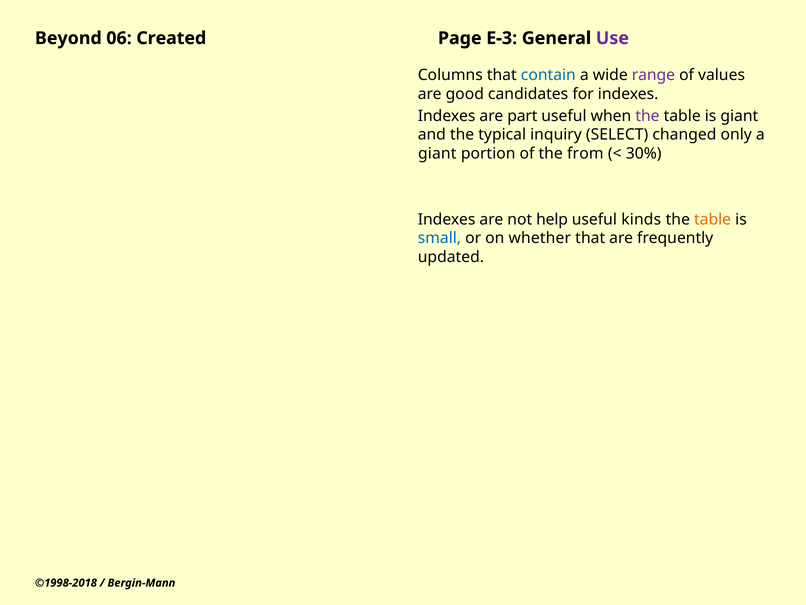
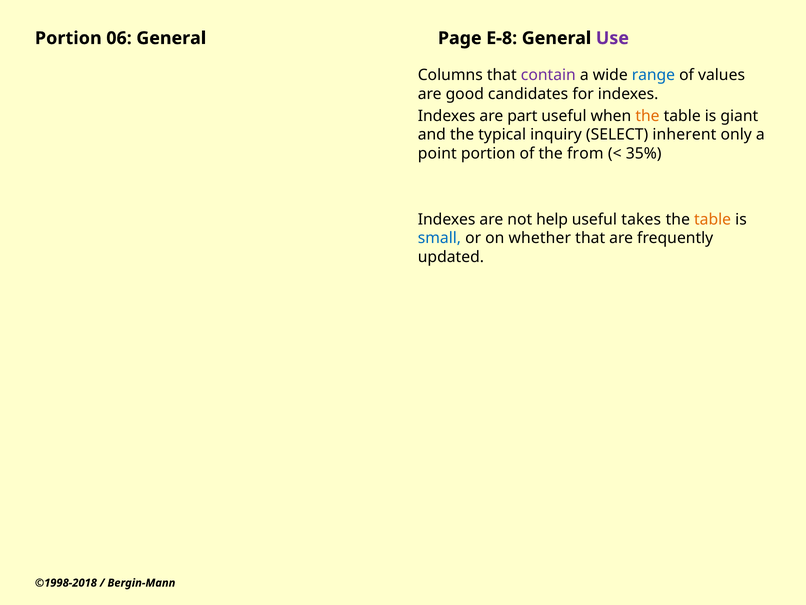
Beyond: Beyond -> Portion (68, 38)
06 Created: Created -> General (171, 38)
E-3: E-3 -> E-8 (502, 38)
contain colour: blue -> purple (548, 75)
range colour: purple -> blue (653, 75)
the colour: purple -> orange (647, 116)
changed: changed -> inherent (684, 135)
giant: giant -> point (437, 153)
30%: 30% -> 35% (644, 153)
kinds: kinds -> takes (641, 219)
